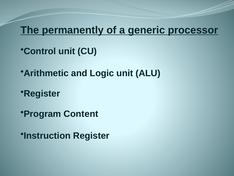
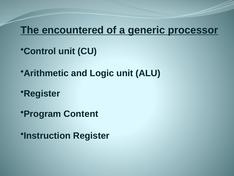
permanently: permanently -> encountered (73, 30)
